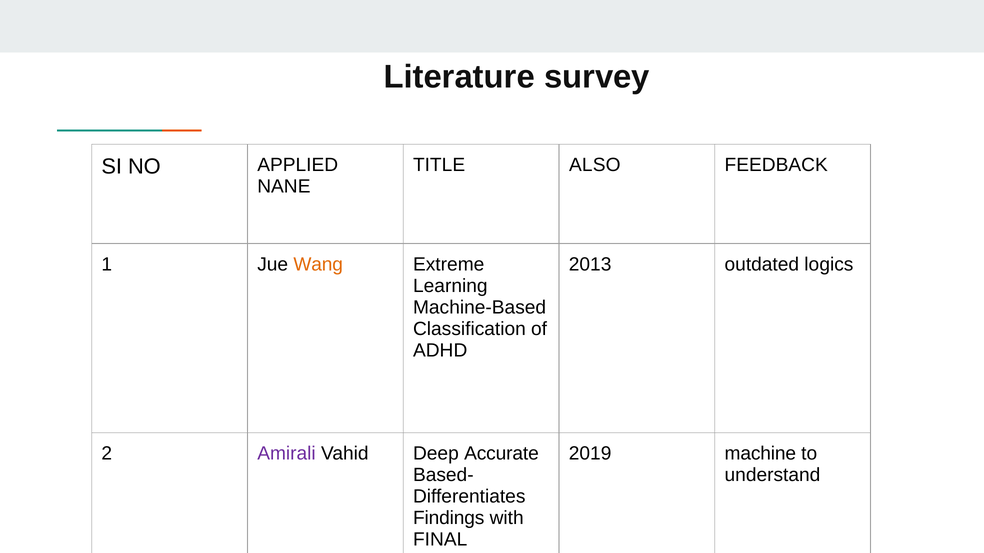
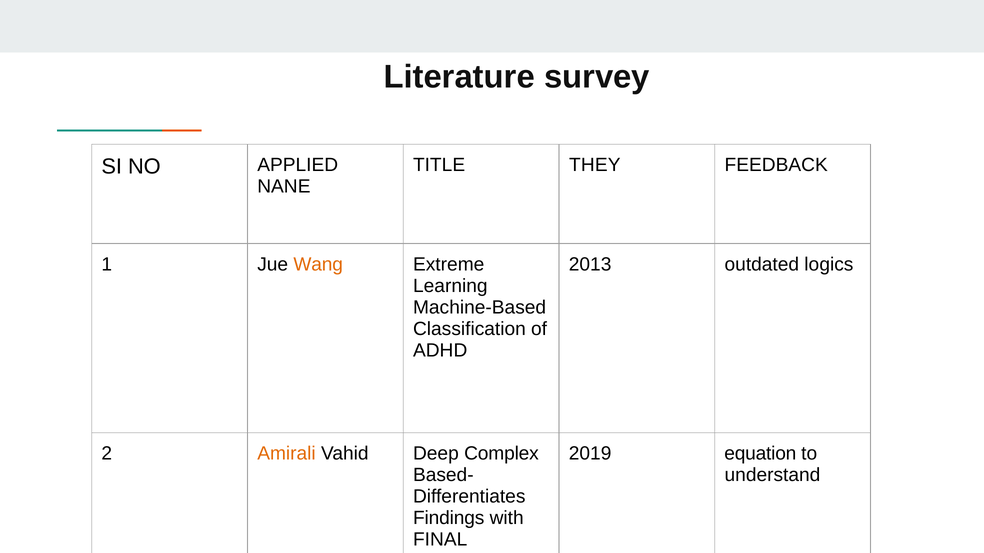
ALSO: ALSO -> THEY (595, 165)
Amirali colour: purple -> orange (286, 454)
Accurate: Accurate -> Complex (501, 454)
machine: machine -> equation (760, 454)
